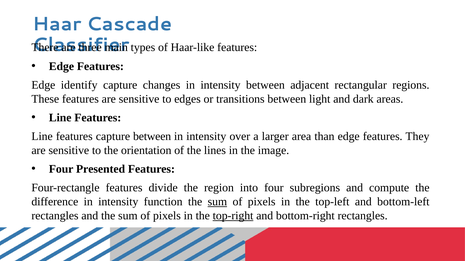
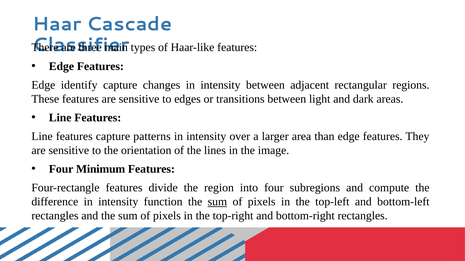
capture between: between -> patterns (152, 137)
Presented: Presented -> Minimum (101, 169)
top-right underline: present -> none (233, 216)
